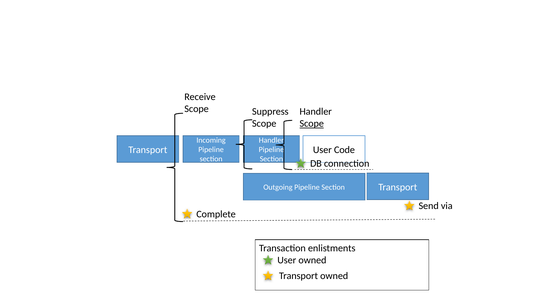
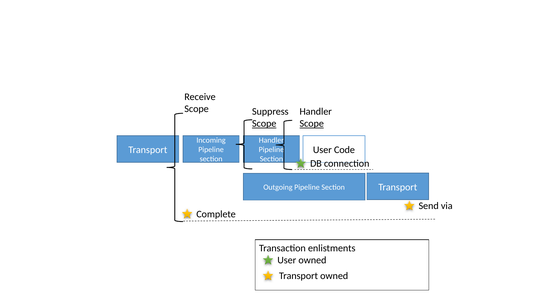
Scope underline: none -> present (264, 124)
